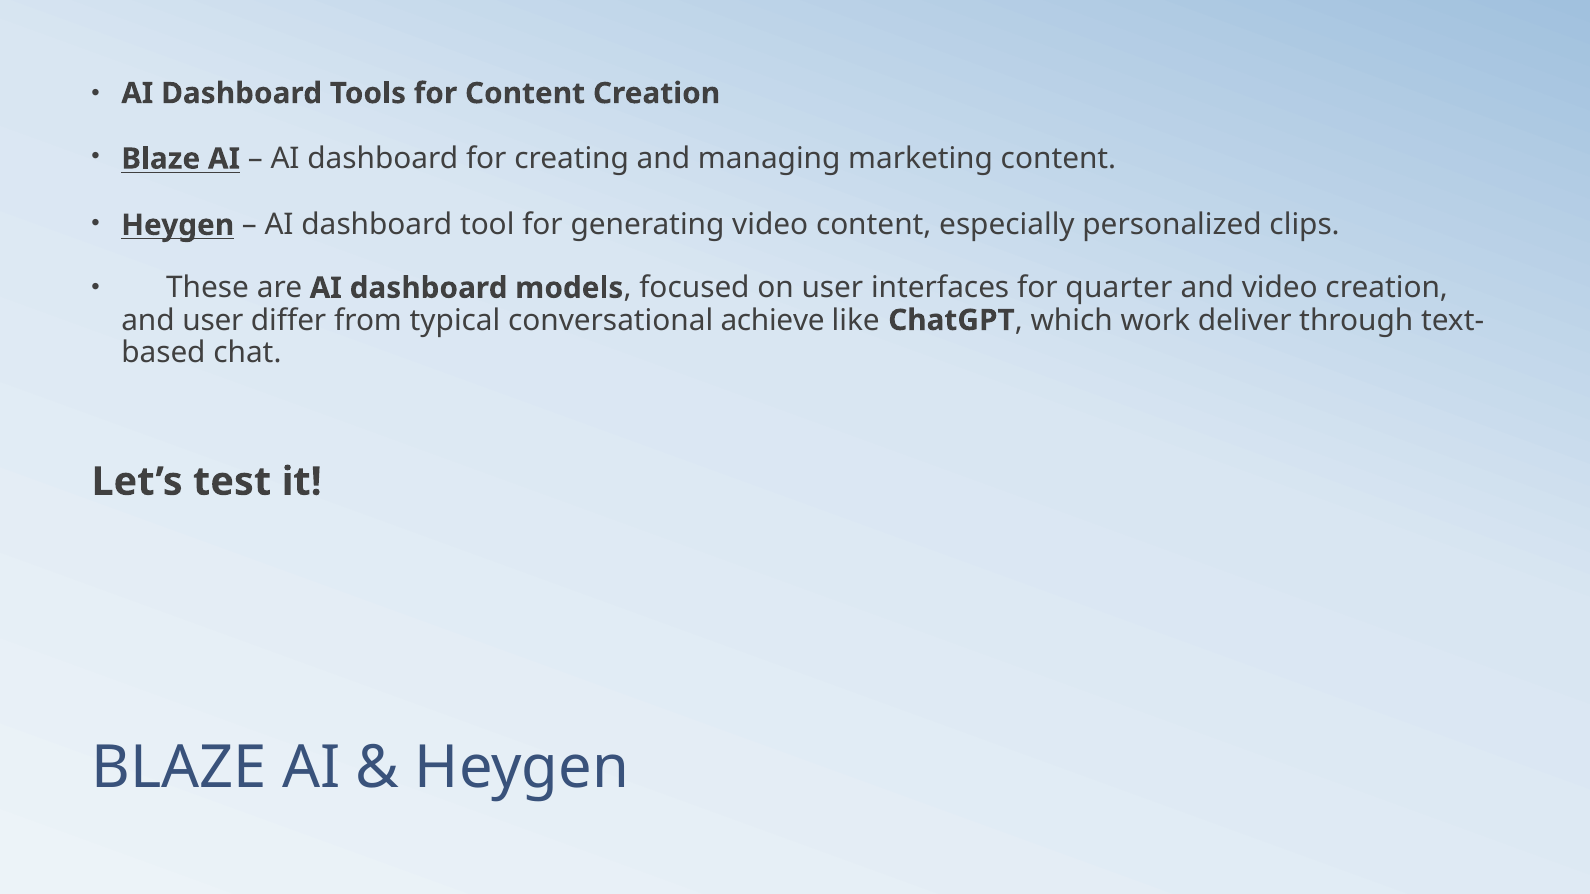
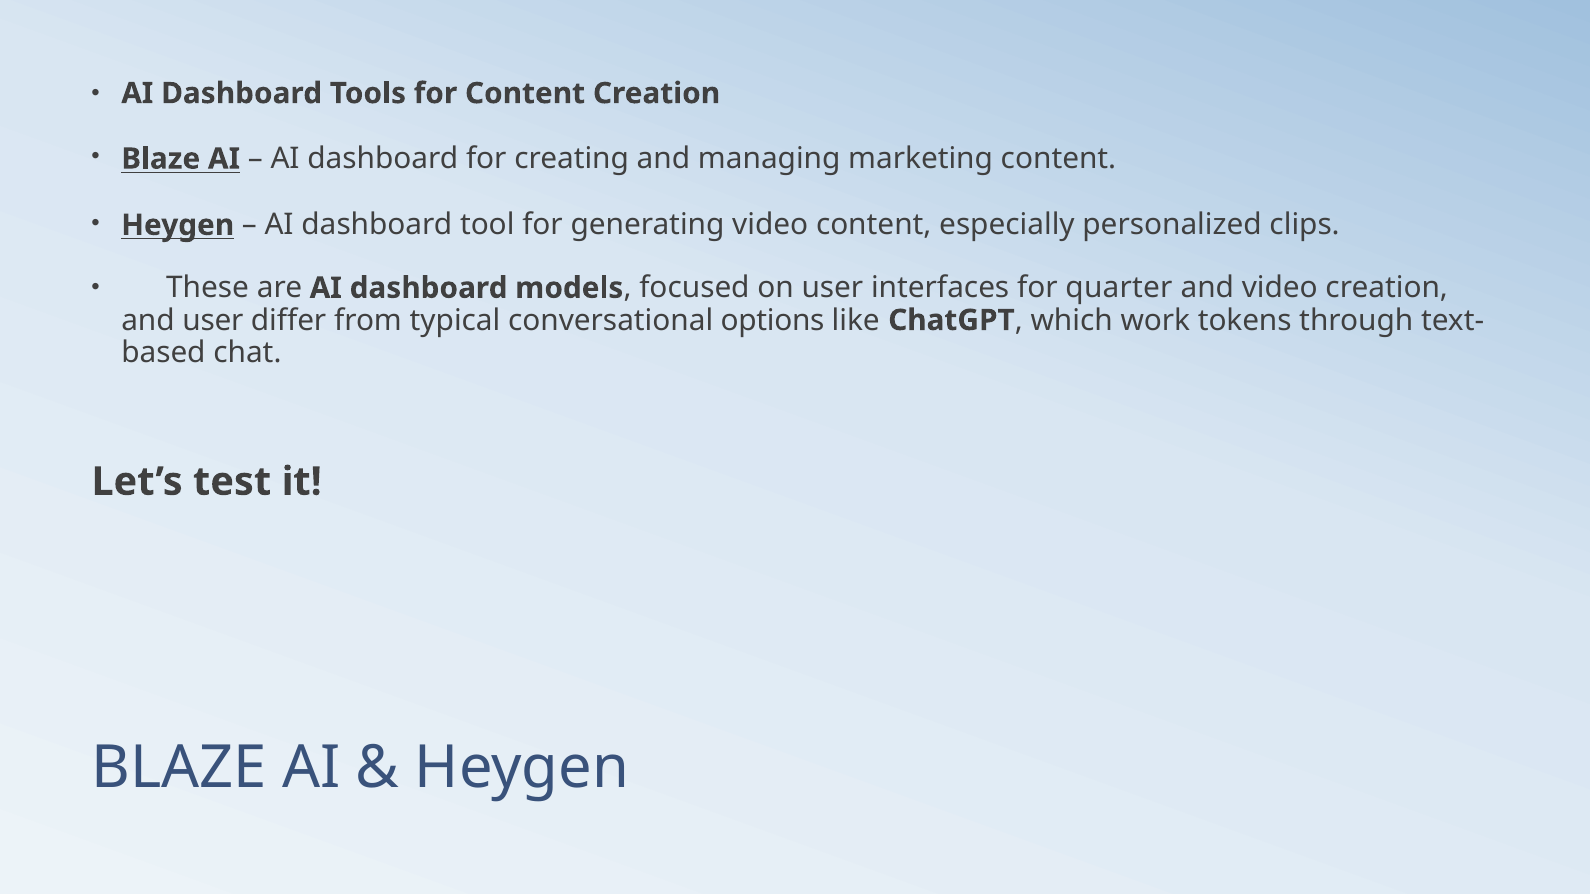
achieve: achieve -> options (773, 320)
deliver: deliver -> tokens (1245, 320)
